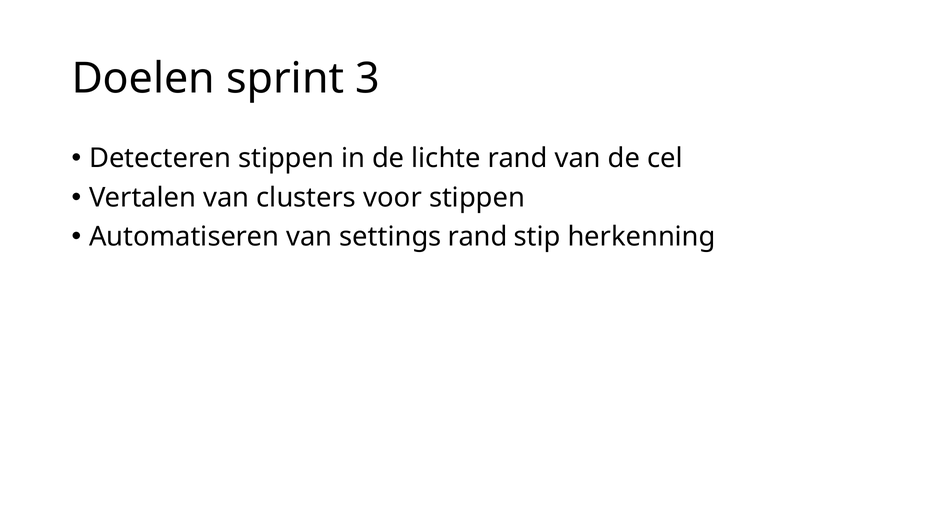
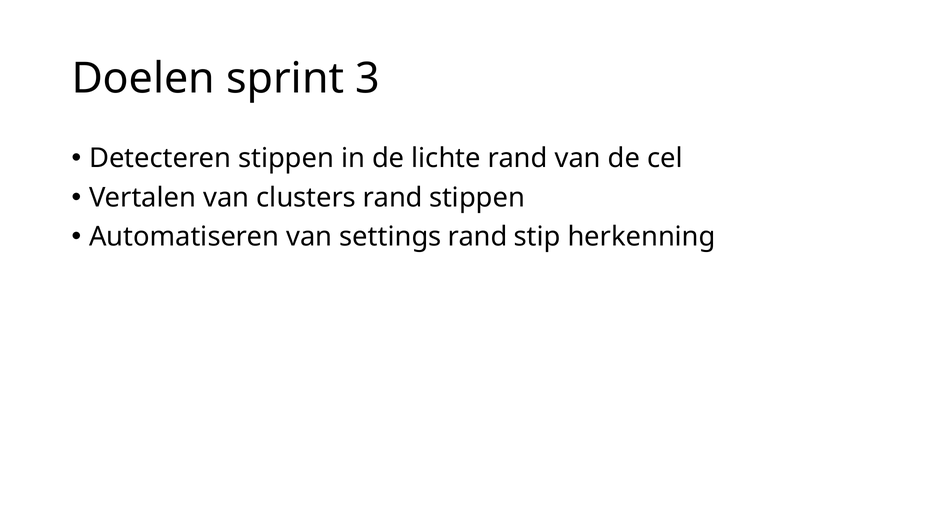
clusters voor: voor -> rand (393, 198)
